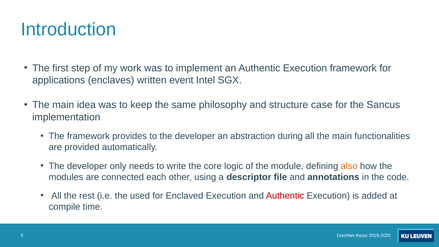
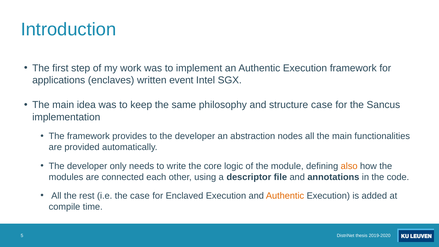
during: during -> nodes (290, 136)
the used: used -> case (140, 196)
Authentic colour: red -> orange (285, 196)
